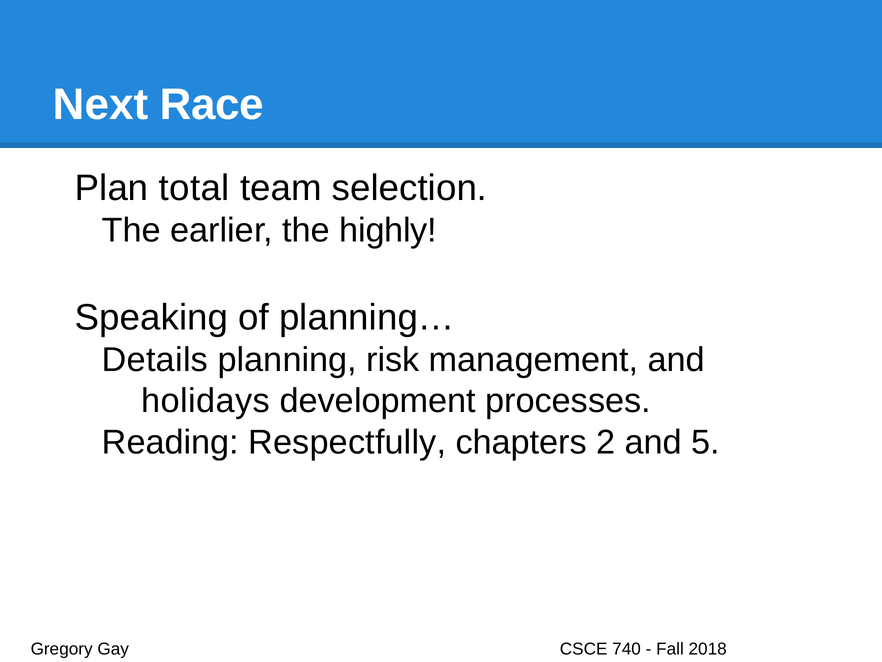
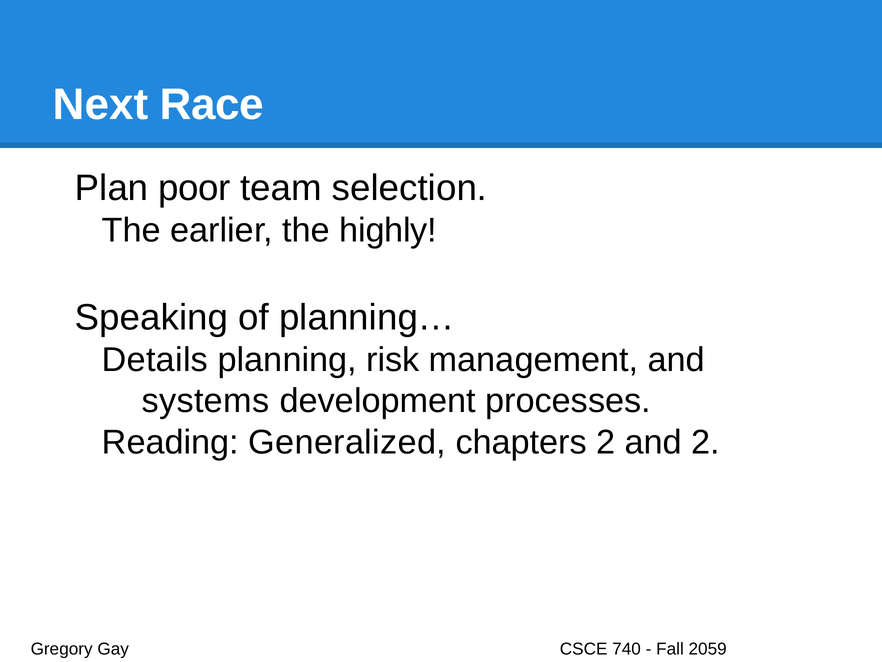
total: total -> poor (194, 188)
holidays: holidays -> systems (206, 401)
Respectfully: Respectfully -> Generalized (347, 442)
and 5: 5 -> 2 (706, 442)
2018: 2018 -> 2059 (708, 649)
